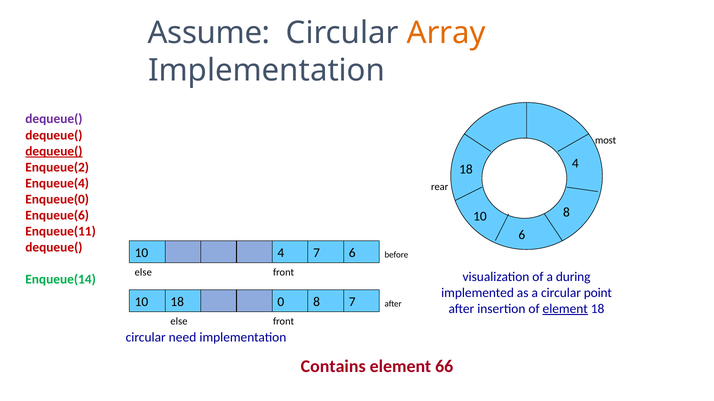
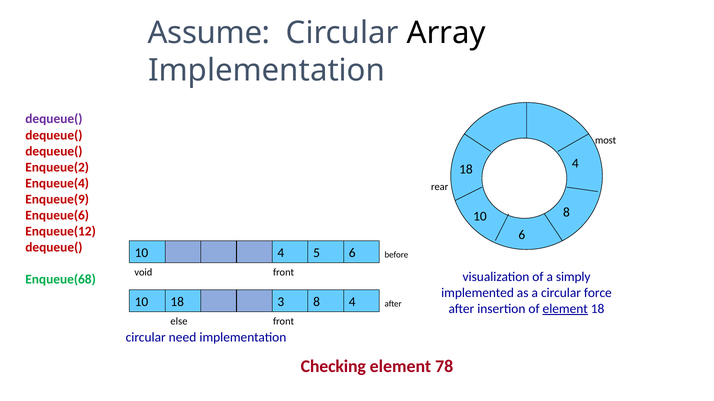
Array colour: orange -> black (446, 33)
dequeue( underline: present -> none (54, 151)
Enqueue(0: Enqueue(0 -> Enqueue(9 (57, 200)
Enqueue(11: Enqueue(11 -> Enqueue(12 (61, 232)
4 7: 7 -> 5 (317, 253)
else: else -> void (143, 273)
during: during -> simply (573, 277)
Enqueue(14: Enqueue(14 -> Enqueue(68 (61, 280)
point: point -> force (598, 293)
0: 0 -> 3 (281, 302)
8 7: 7 -> 4 (352, 302)
Contains: Contains -> Checking (333, 367)
66: 66 -> 78 (444, 367)
